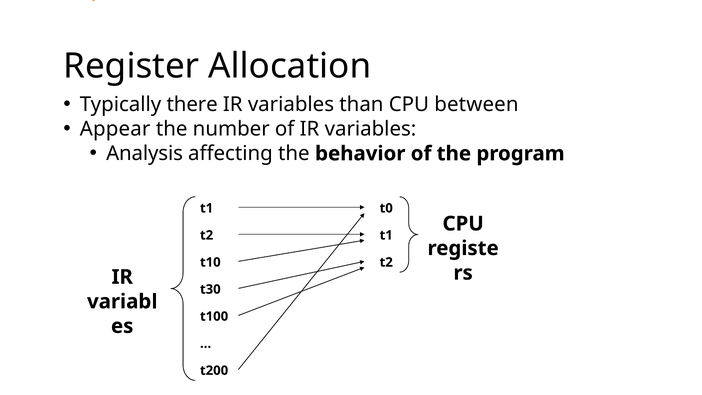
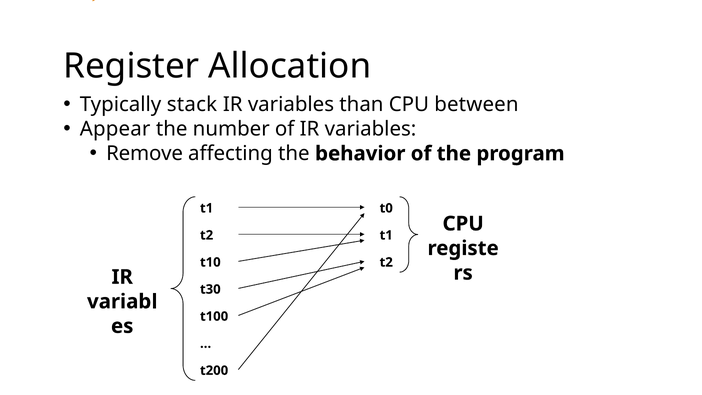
there: there -> stack (192, 104)
Analysis: Analysis -> Remove (145, 154)
